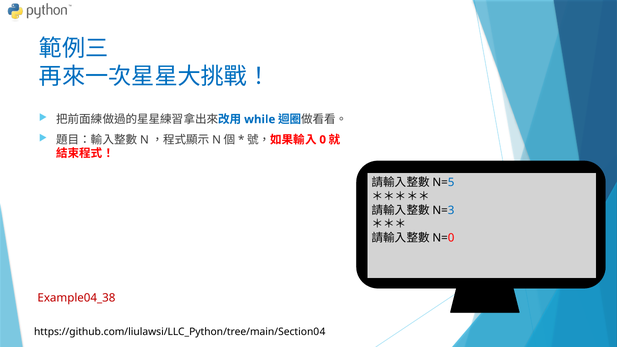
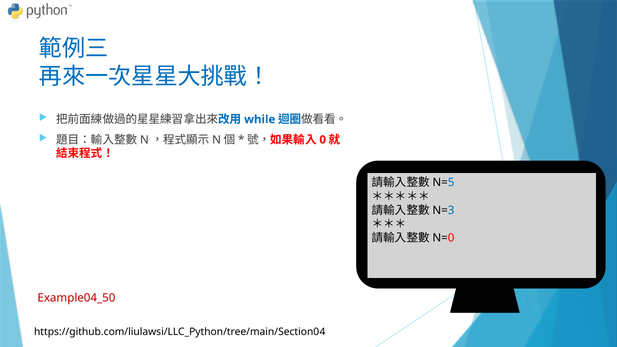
Example04_38: Example04_38 -> Example04_50 (76, 298)
